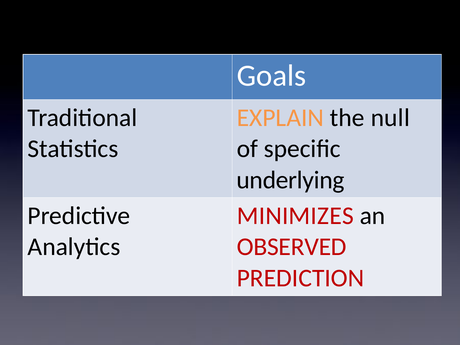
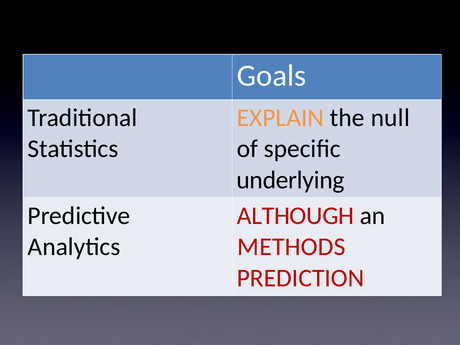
MINIMIZES: MINIMIZES -> ALTHOUGH (295, 216)
OBSERVED: OBSERVED -> METHODS (291, 247)
